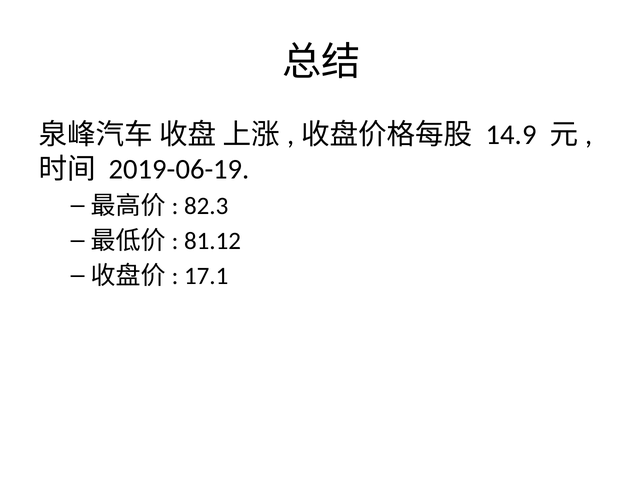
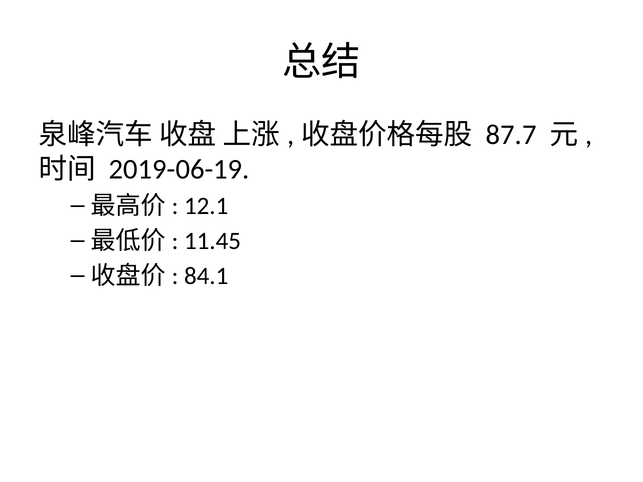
14.9: 14.9 -> 87.7 (511, 135)
82.3: 82.3 -> 12.1 (206, 206)
81.12: 81.12 -> 11.45 (212, 241)
17.1: 17.1 -> 84.1 (206, 276)
